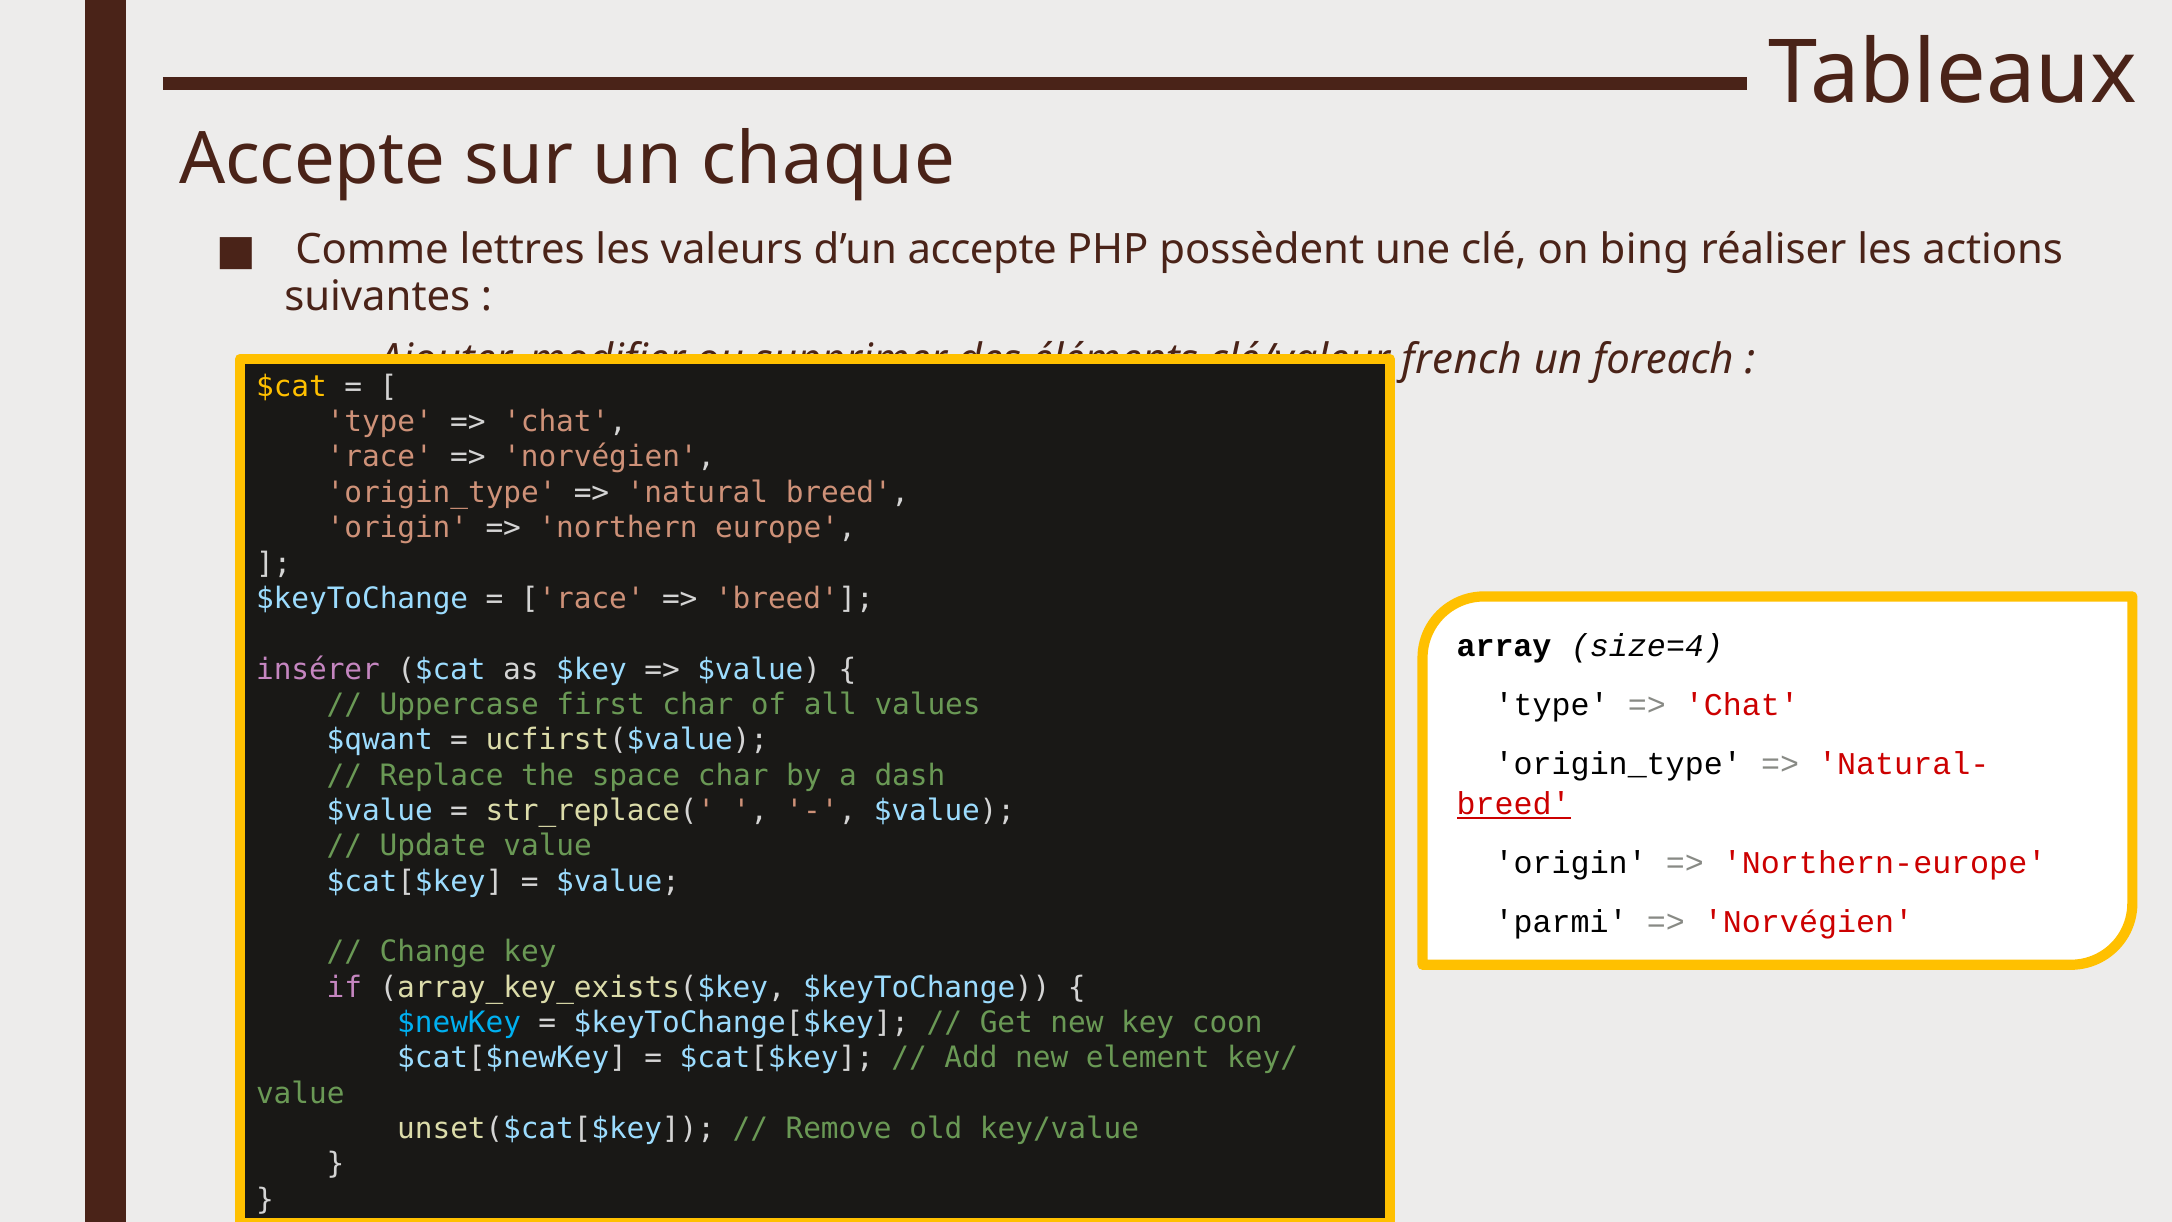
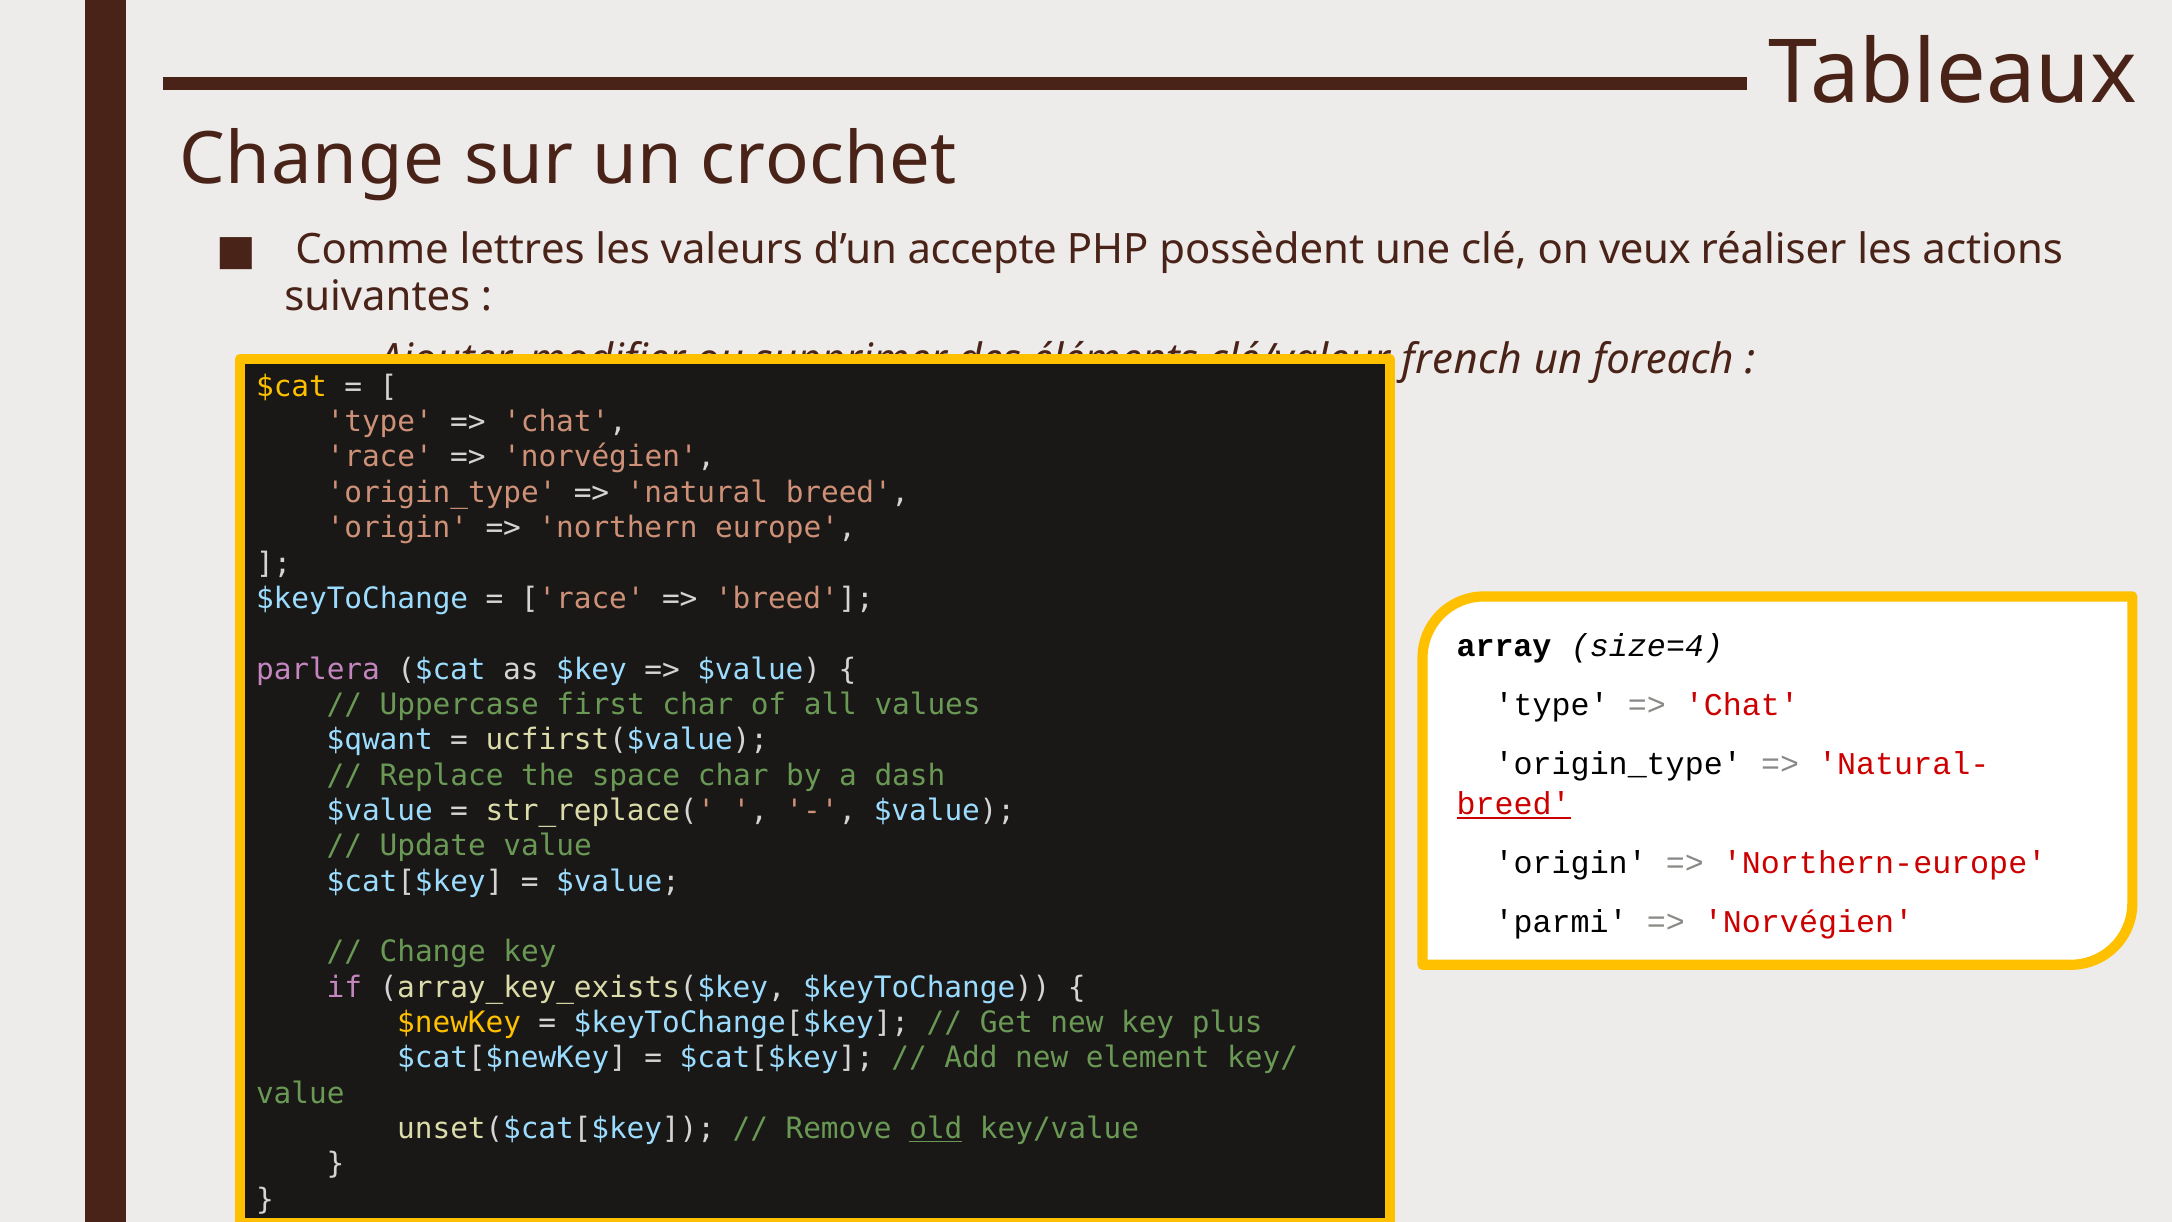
Accepte: Accepte -> Change (312, 160)
chaque: chaque -> crochet (829, 160)
bing: bing -> veux (1645, 250)
insérer: insérer -> parlera (318, 669)
$newKey colour: light blue -> yellow (459, 1023)
coon: coon -> plus (1227, 1023)
old underline: none -> present (936, 1129)
